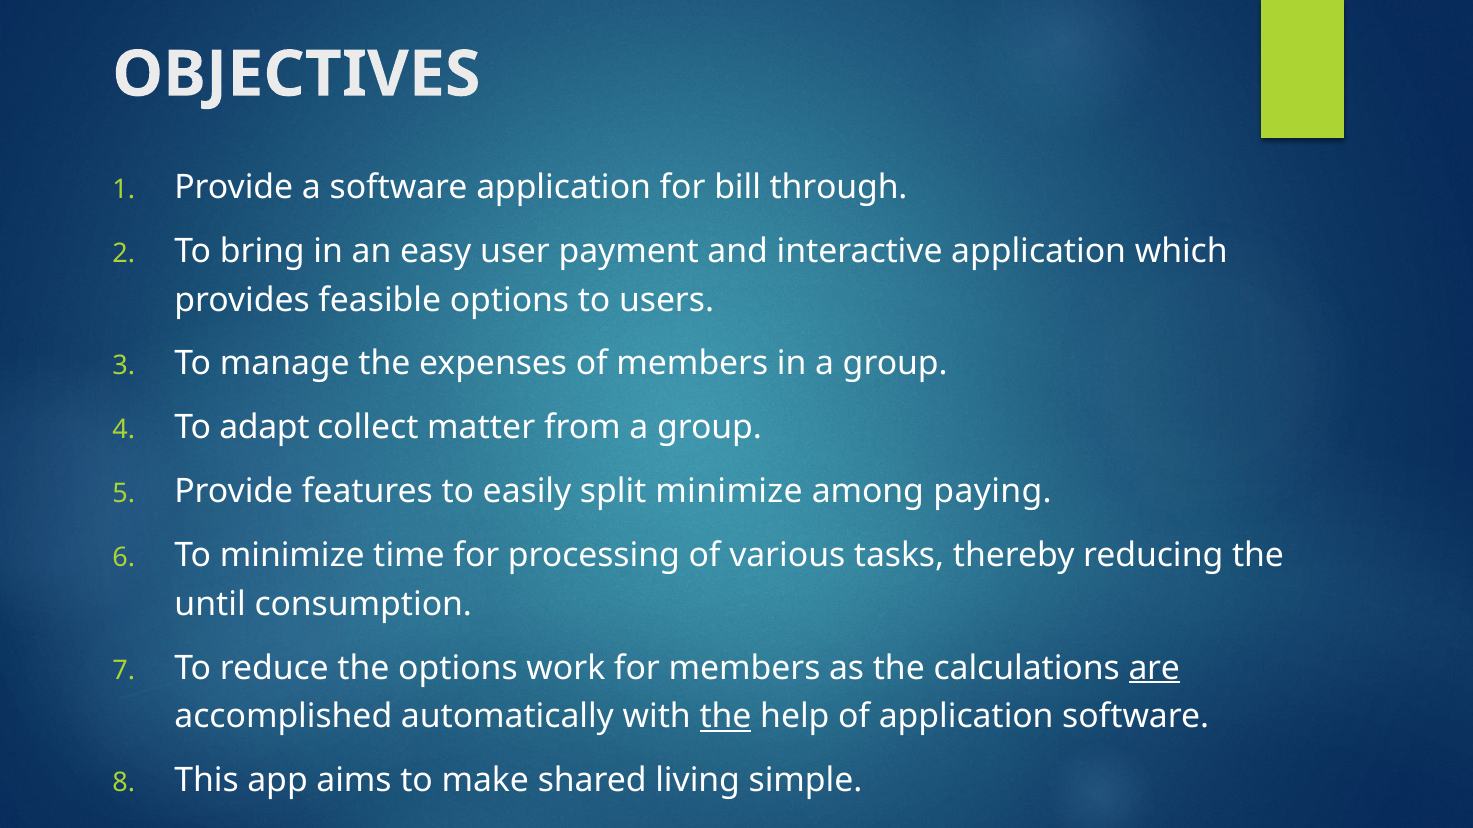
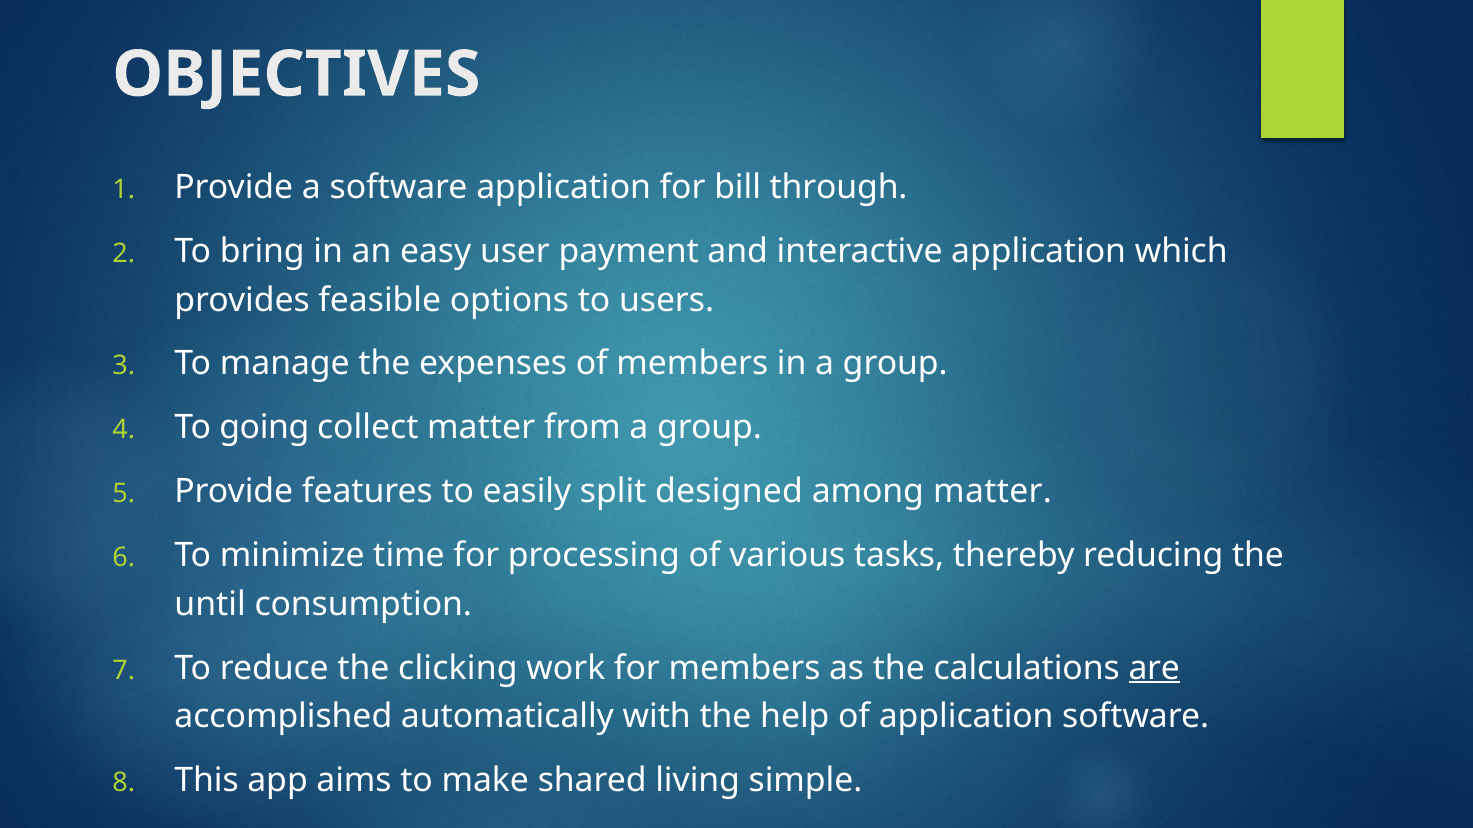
adapt: adapt -> going (264, 428)
split minimize: minimize -> designed (729, 492)
among paying: paying -> matter (993, 492)
the options: options -> clicking (458, 668)
the underline: present -> none (726, 717)
